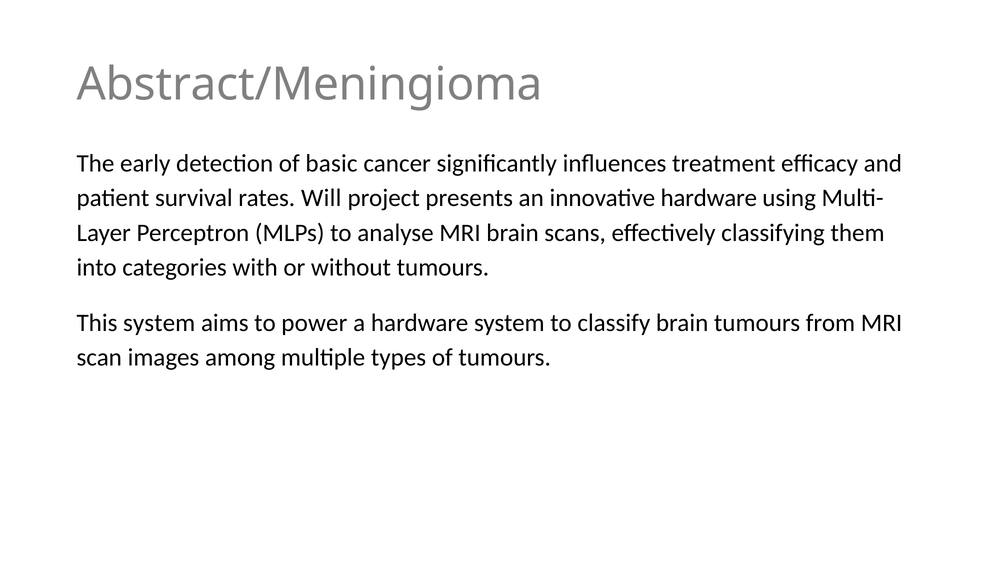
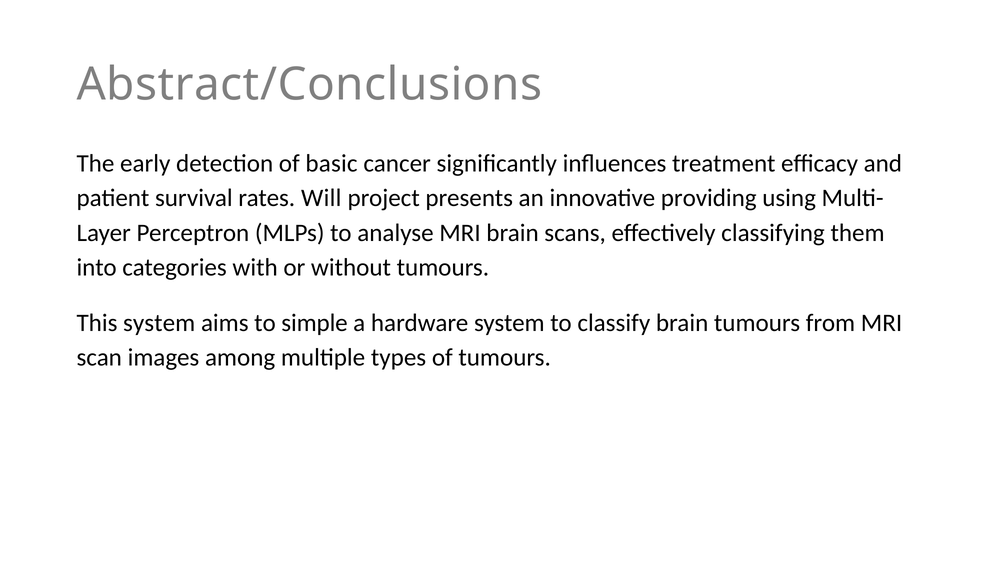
Abstract/Meningioma: Abstract/Meningioma -> Abstract/Conclusions (309, 84)
innovative hardware: hardware -> providing (709, 198)
power: power -> simple (315, 323)
